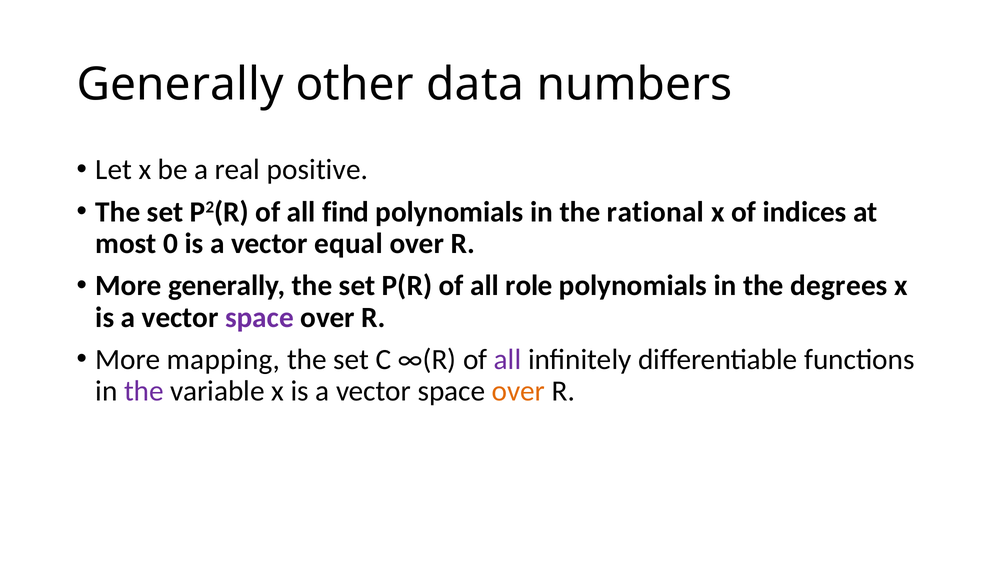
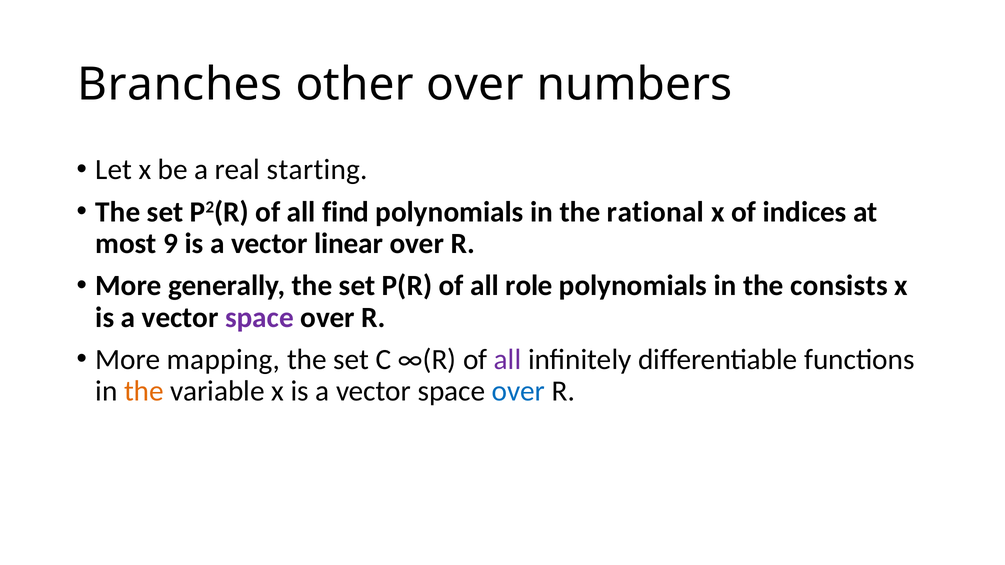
Generally: Generally -> Branches (180, 84)
other data: data -> over (475, 84)
positive: positive -> starting (317, 170)
0: 0 -> 9 (170, 244)
equal: equal -> linear (349, 244)
degrees: degrees -> consists (839, 286)
the colour: purple -> orange (144, 391)
over colour: orange -> blue (519, 391)
